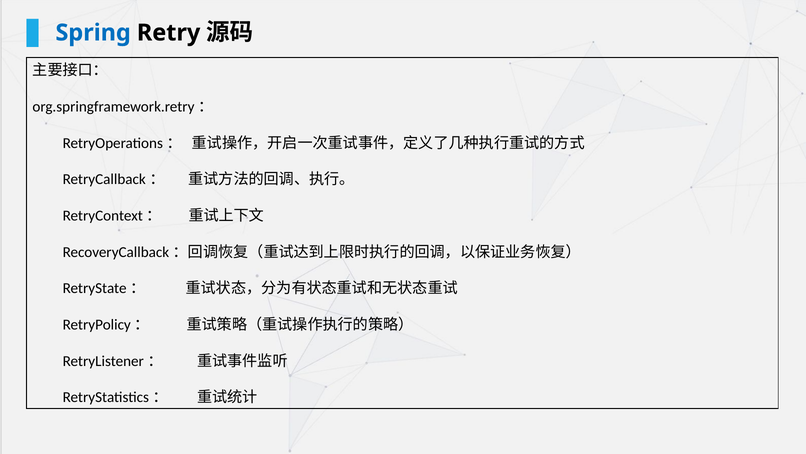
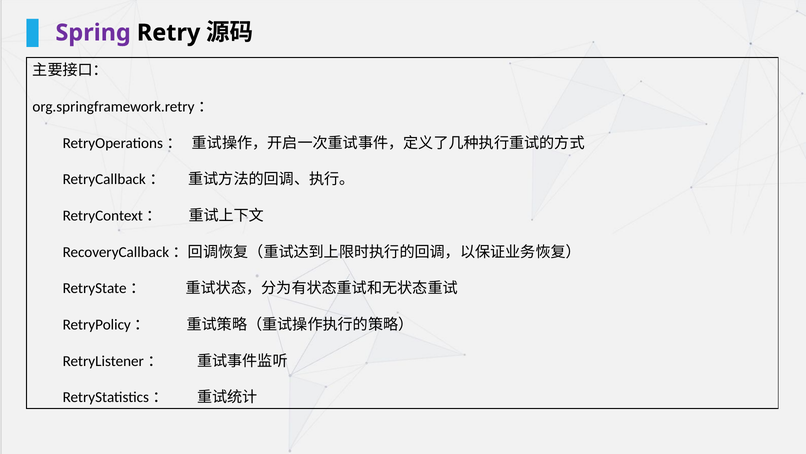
Spring colour: blue -> purple (93, 33)
